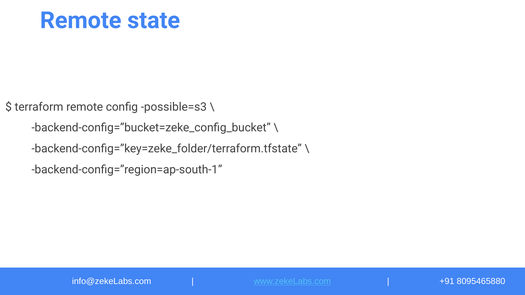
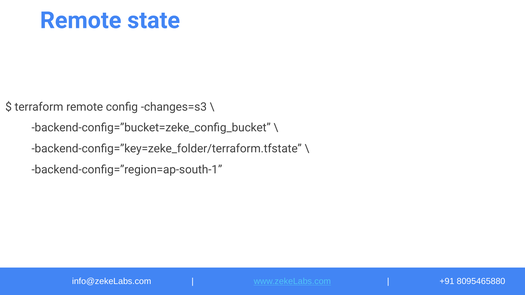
possible=s3: possible=s3 -> changes=s3 (174, 107)
